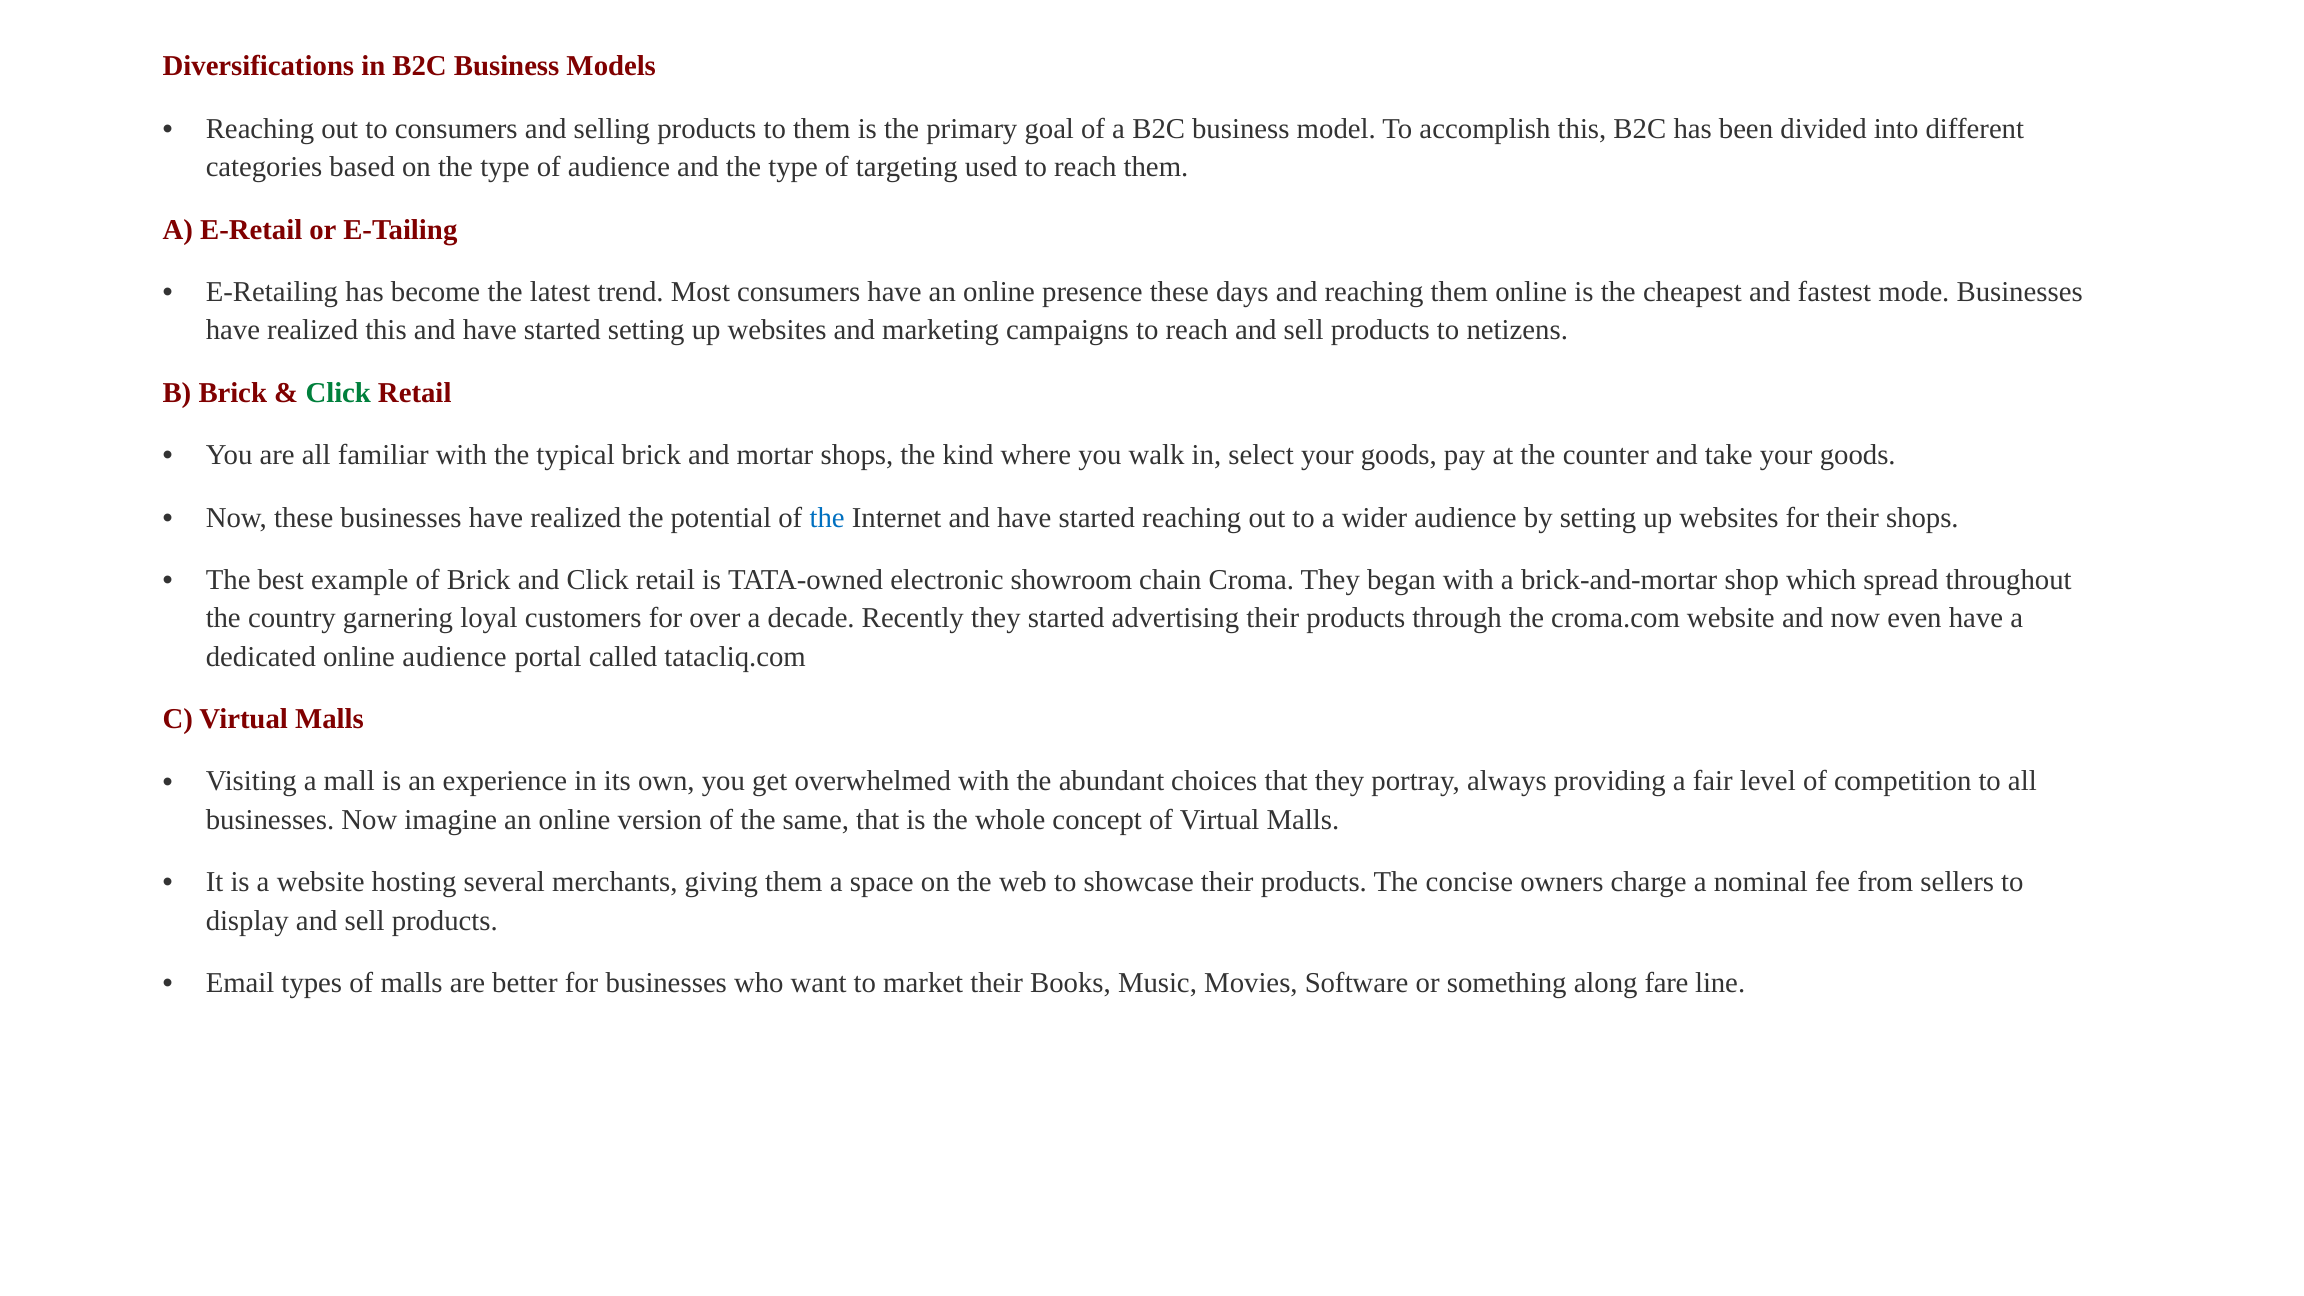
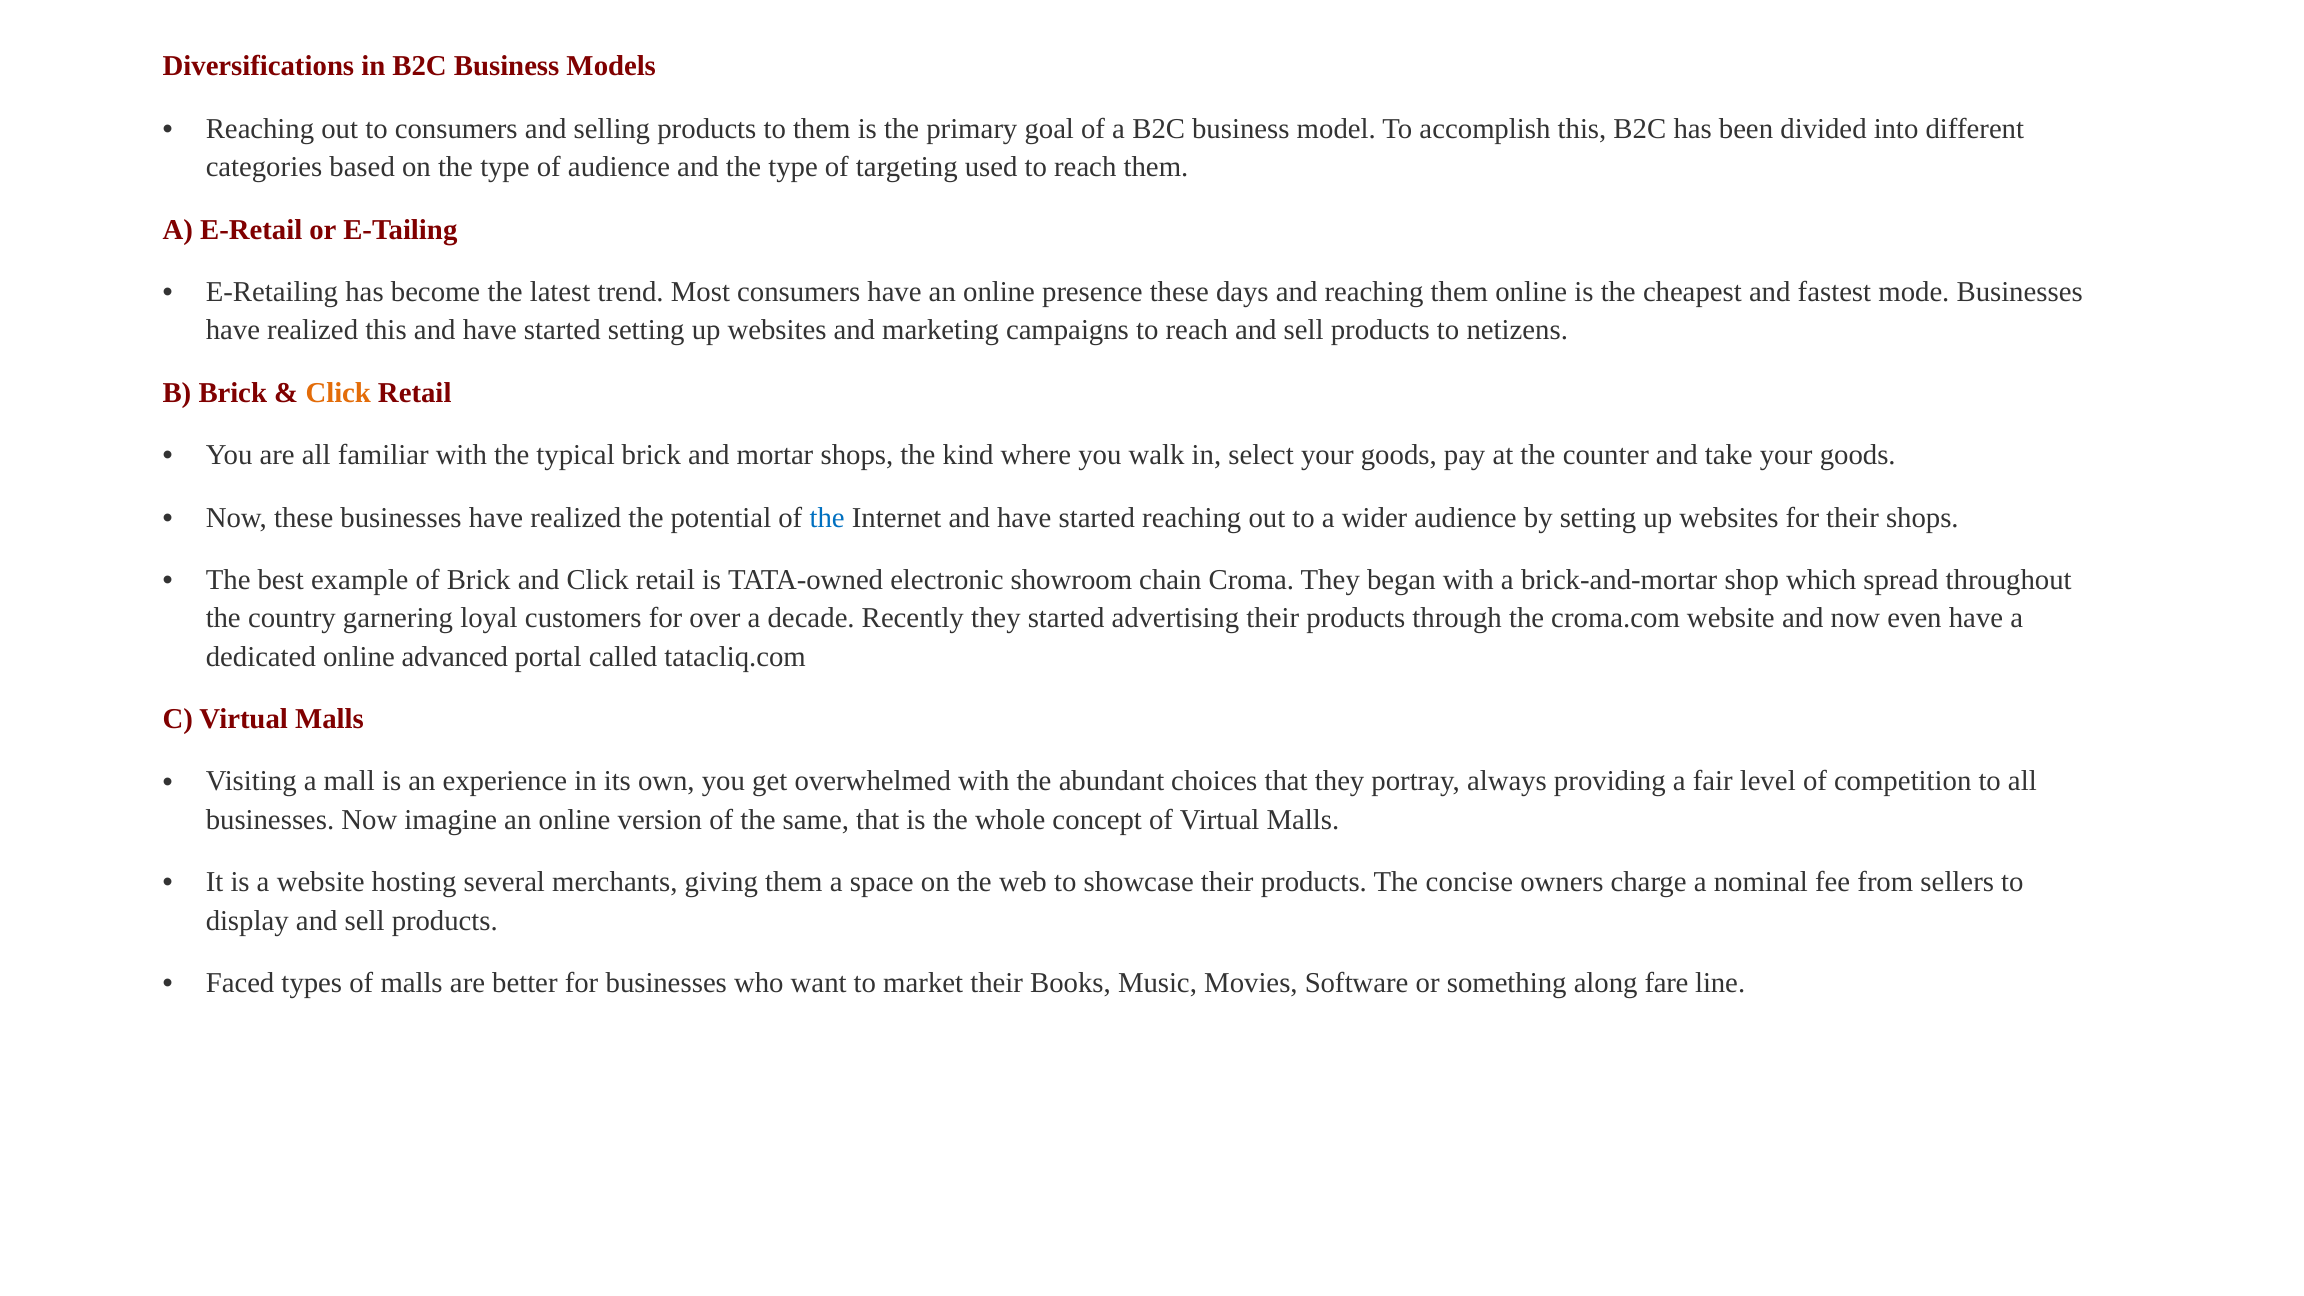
Click colour: green -> orange (338, 393)
online audience: audience -> advanced (455, 657)
Email: Email -> Faced (240, 983)
